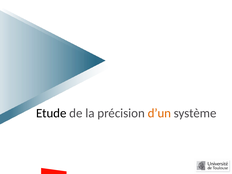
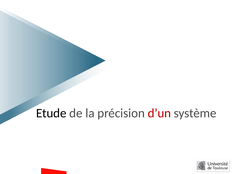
d’un colour: orange -> red (159, 113)
